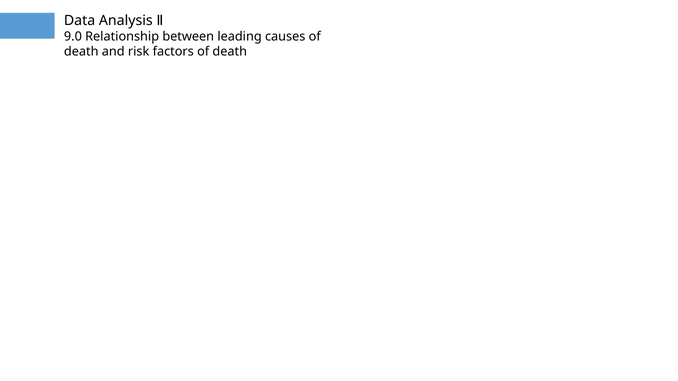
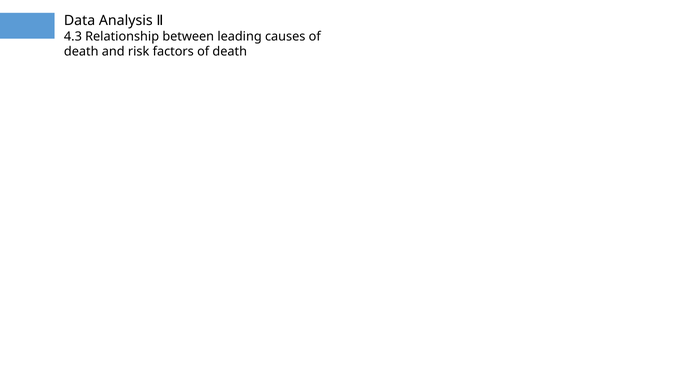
9.0: 9.0 -> 4.3 (73, 37)
